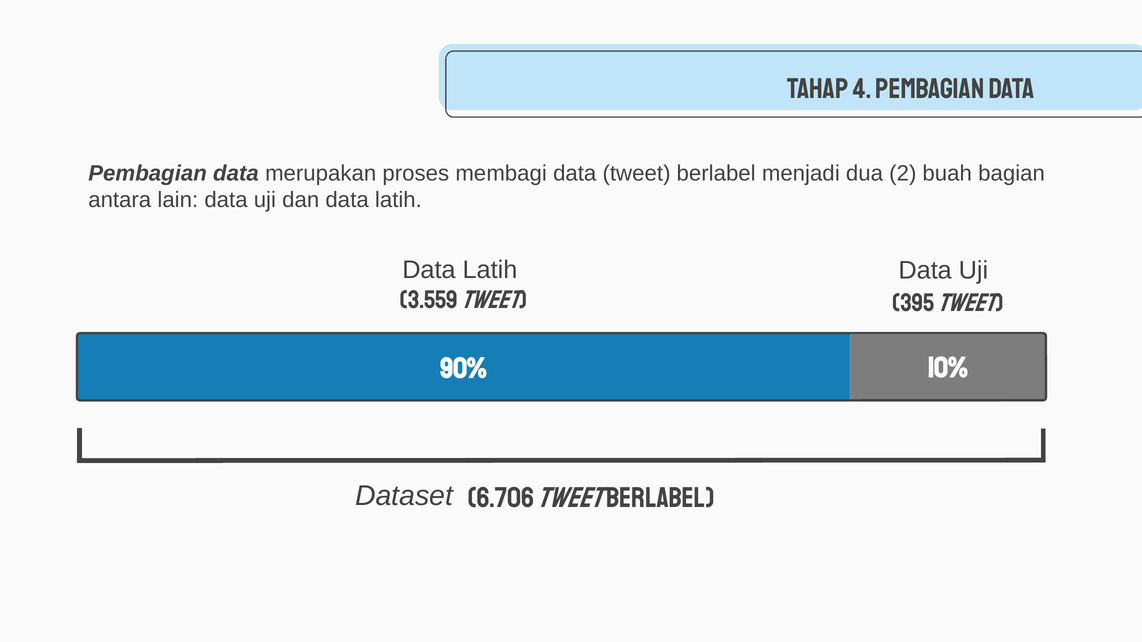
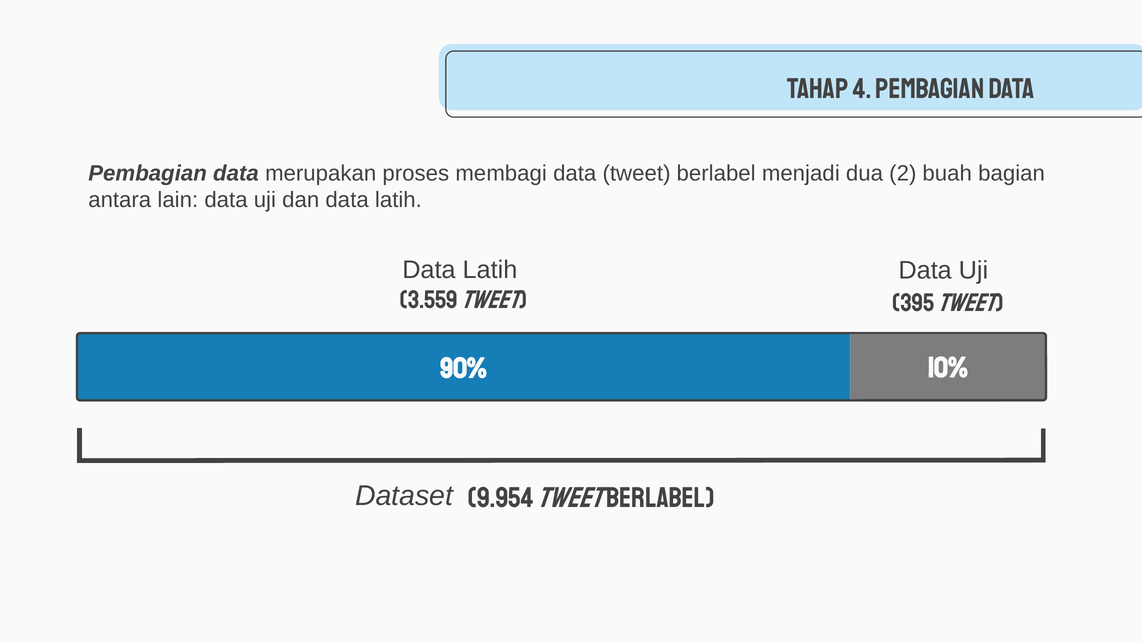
6.706: 6.706 -> 9.954 (501, 498)
